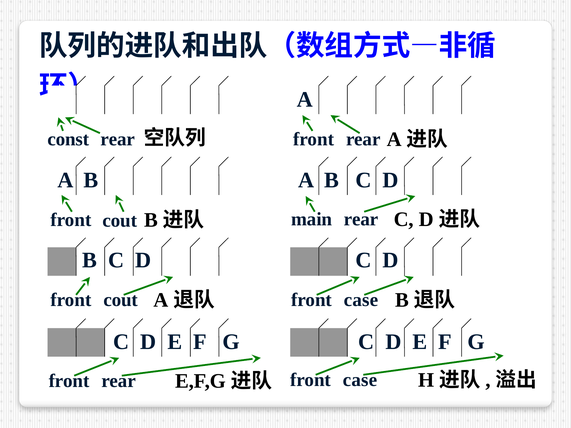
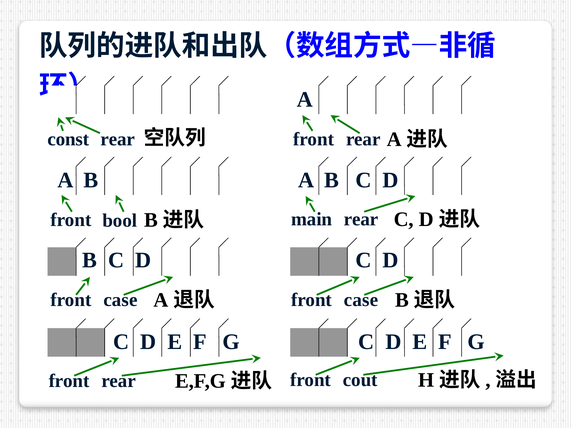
cout: cout -> bool (120, 221)
cout: cout -> case (121, 300)
case: case -> cout (360, 380)
